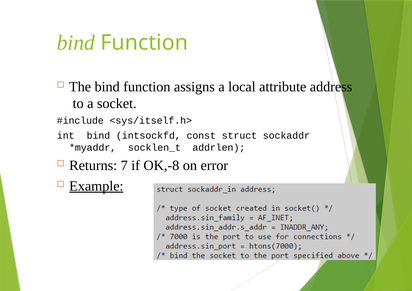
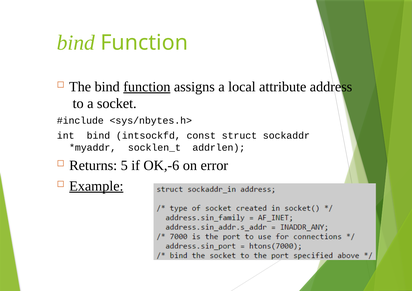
function underline: none -> present (147, 87)
<sys/itself.h>: <sys/itself.h> -> <sys/nbytes.h> (151, 121)
7: 7 -> 5 (124, 166)
OK,-8: OK,-8 -> OK,-6 (161, 166)
